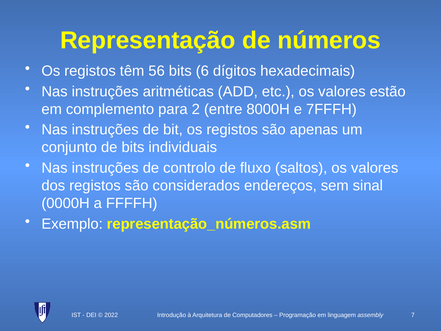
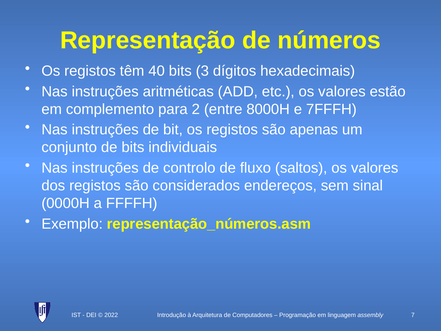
56: 56 -> 40 (157, 71)
6: 6 -> 3 (202, 71)
